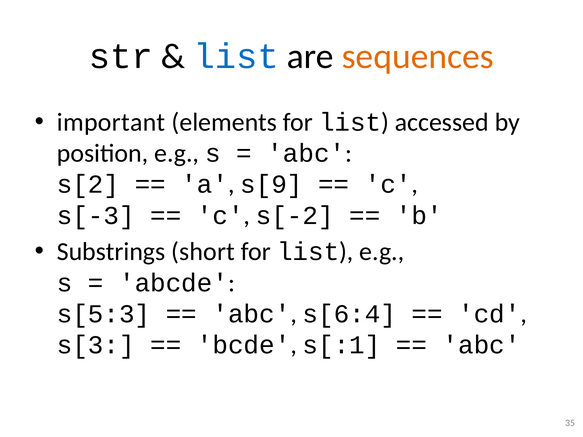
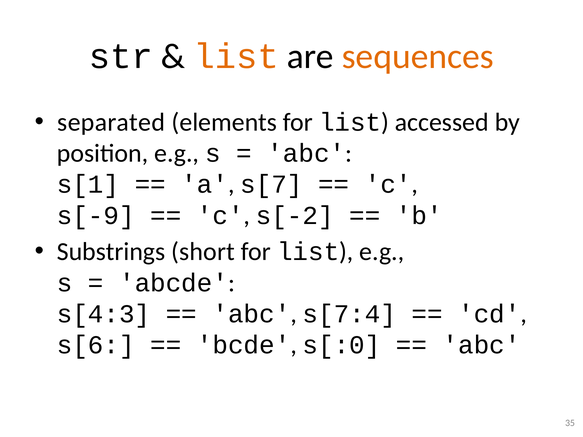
list colour: blue -> orange (236, 56)
important: important -> separated (111, 122)
s[2: s[2 -> s[1 (88, 185)
s[9: s[9 -> s[7 (271, 185)
s[-3: s[-3 -> s[-9 (96, 216)
s[5:3: s[5:3 -> s[4:3 (104, 314)
s[6:4: s[6:4 -> s[7:4 (349, 314)
s[3: s[3 -> s[6 (96, 345)
s[:1: s[:1 -> s[:0 (341, 345)
